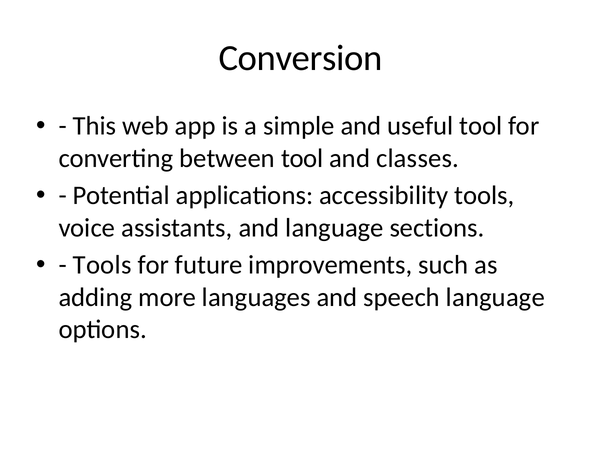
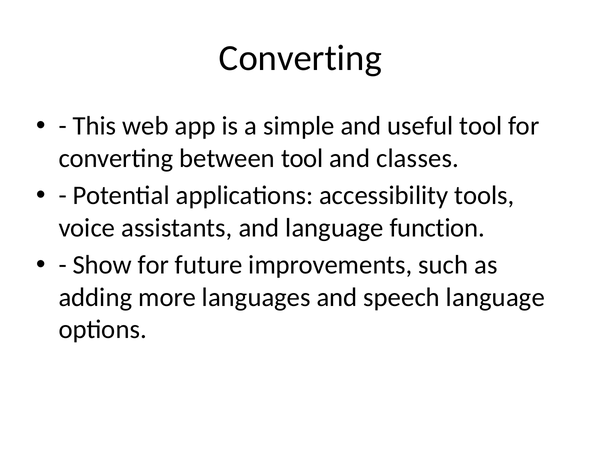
Conversion: Conversion -> Converting (300, 58)
sections: sections -> function (437, 228)
Tools: Tools -> Show (102, 265)
